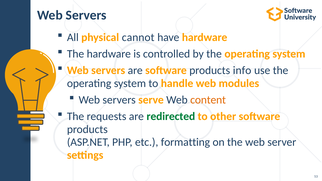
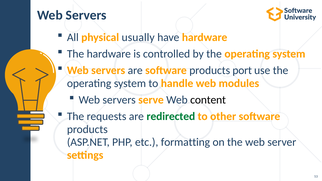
cannot: cannot -> usually (138, 37)
info: info -> port (242, 71)
content colour: orange -> black (208, 100)
